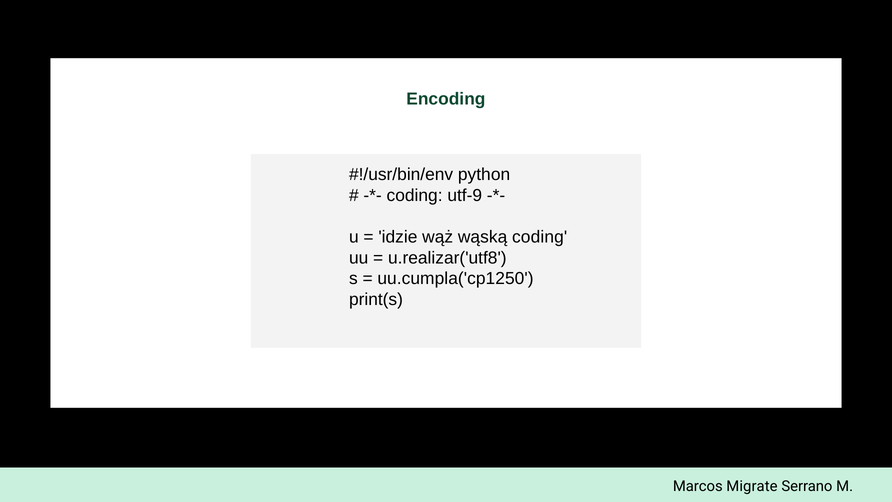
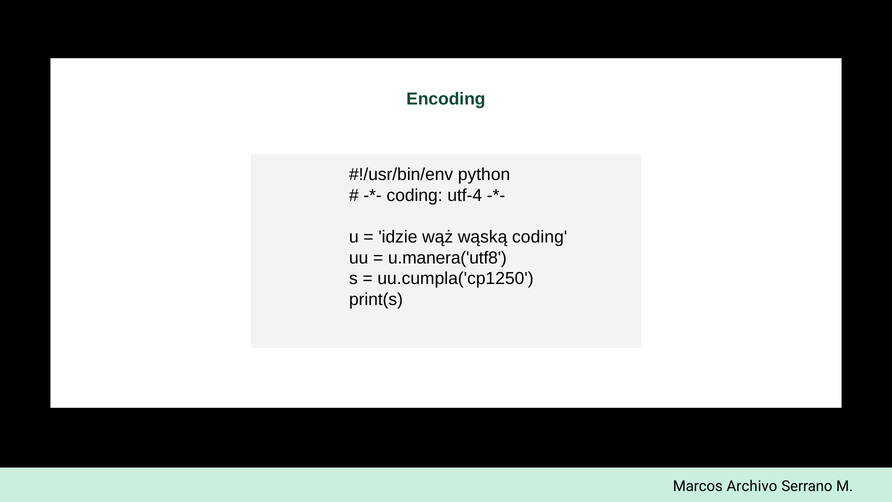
utf-9: utf-9 -> utf-4 (465, 195)
u.realizar('utf8: u.realizar('utf8 -> u.manera('utf8 (447, 258)
Migrate: Migrate -> Archivo (752, 486)
